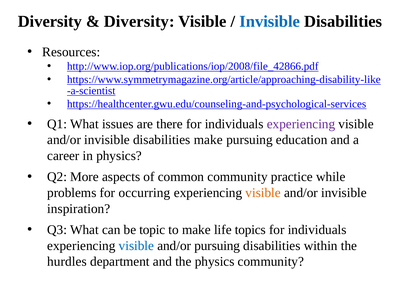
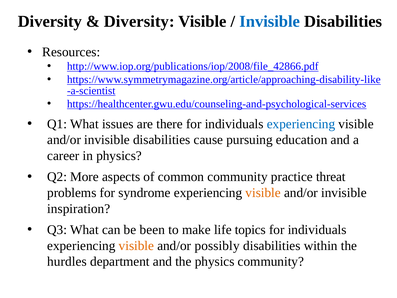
experiencing colour: purple -> blue (301, 124)
disabilities make: make -> cause (208, 140)
while: while -> threat (331, 177)
occurring: occurring -> syndrome (145, 193)
topic: topic -> been (152, 230)
visible colour: blue -> orange (136, 246)
and/or pursuing: pursuing -> possibly (217, 246)
